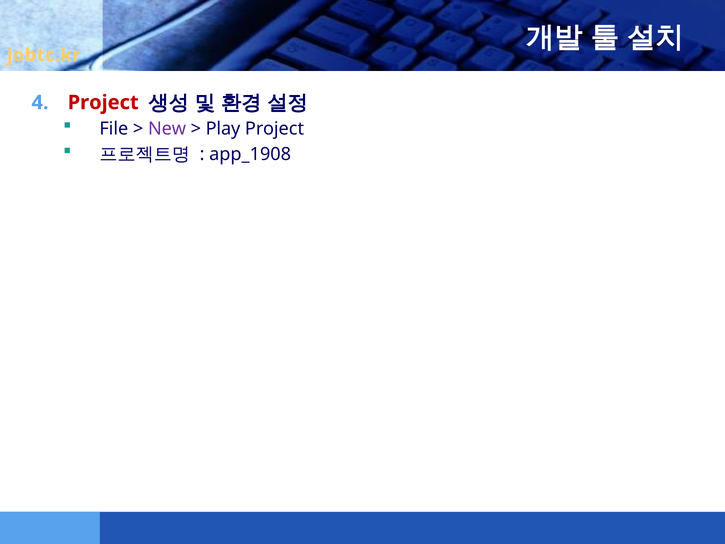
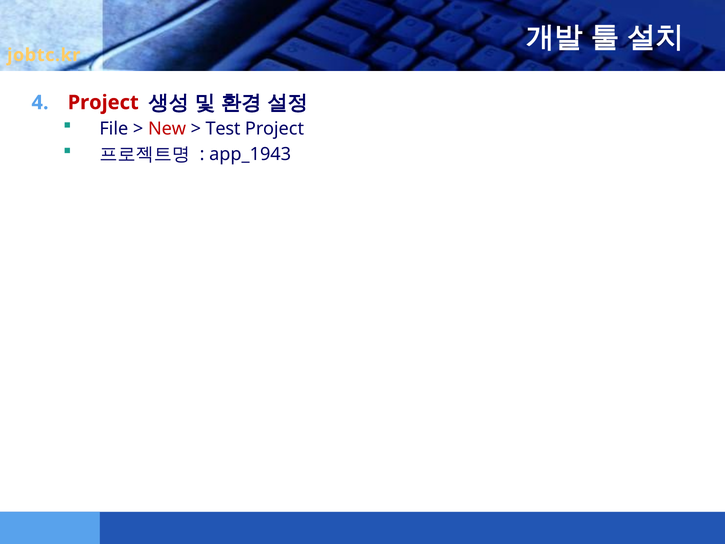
New colour: purple -> red (167, 129)
Play: Play -> Test (223, 129)
app_1908: app_1908 -> app_1943 (250, 154)
